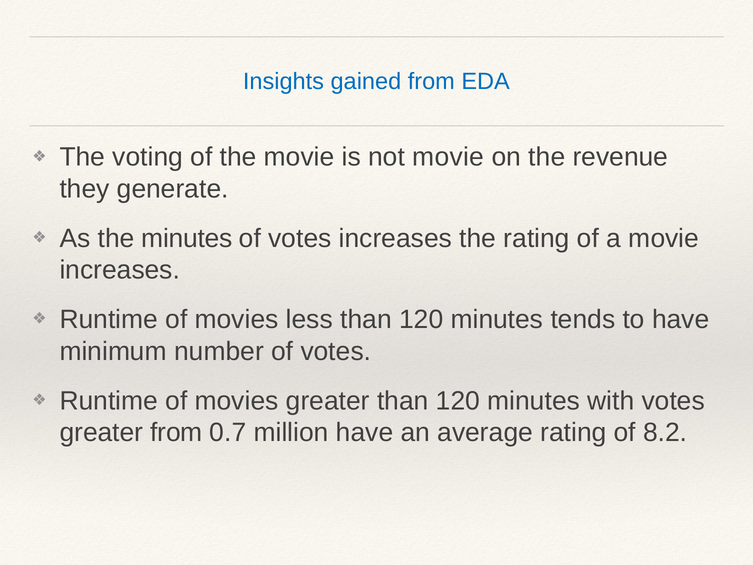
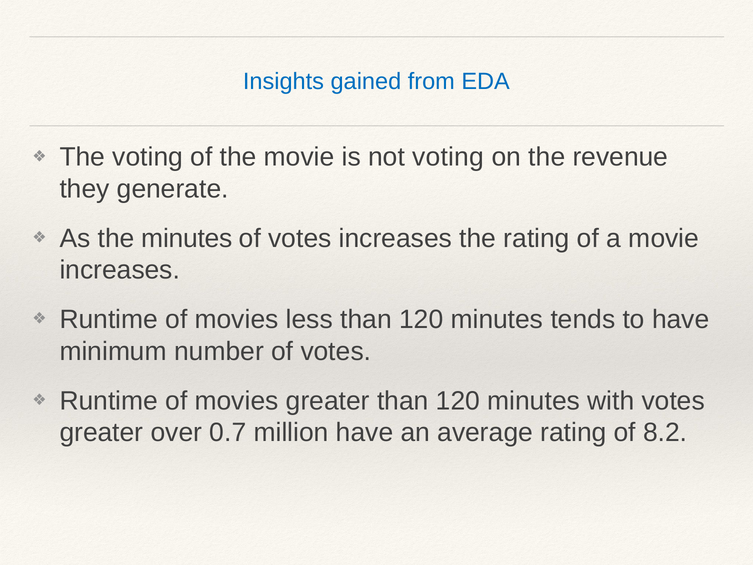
not movie: movie -> voting (448, 157)
greater from: from -> over (176, 432)
